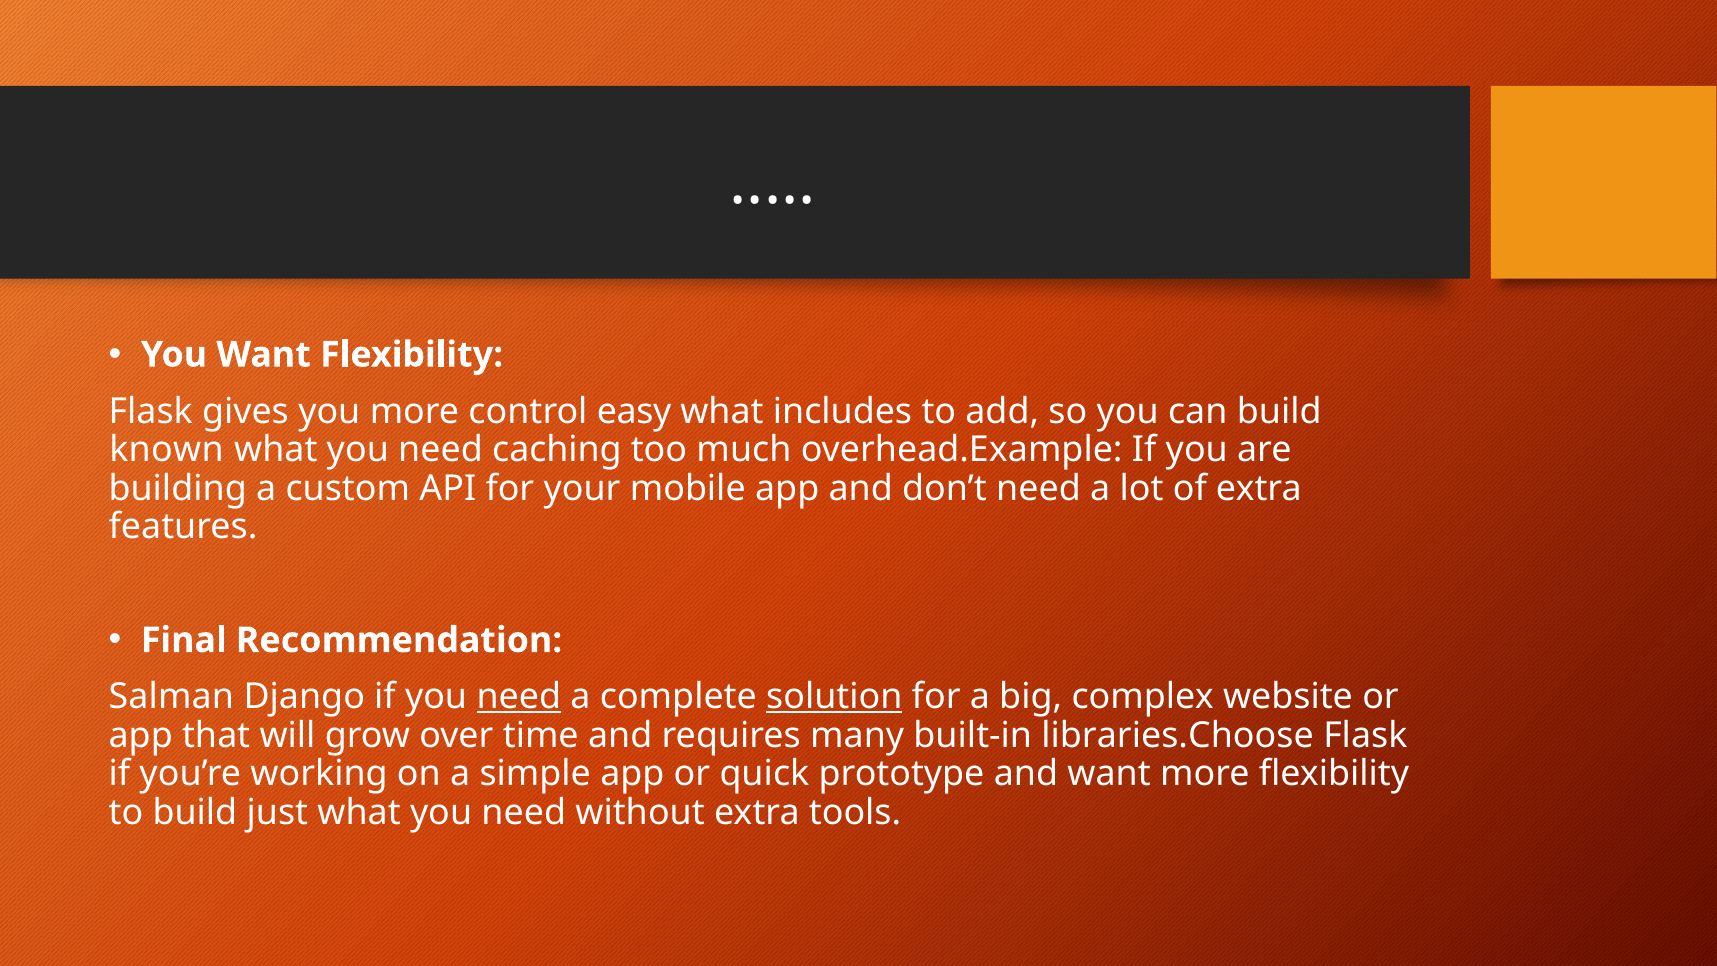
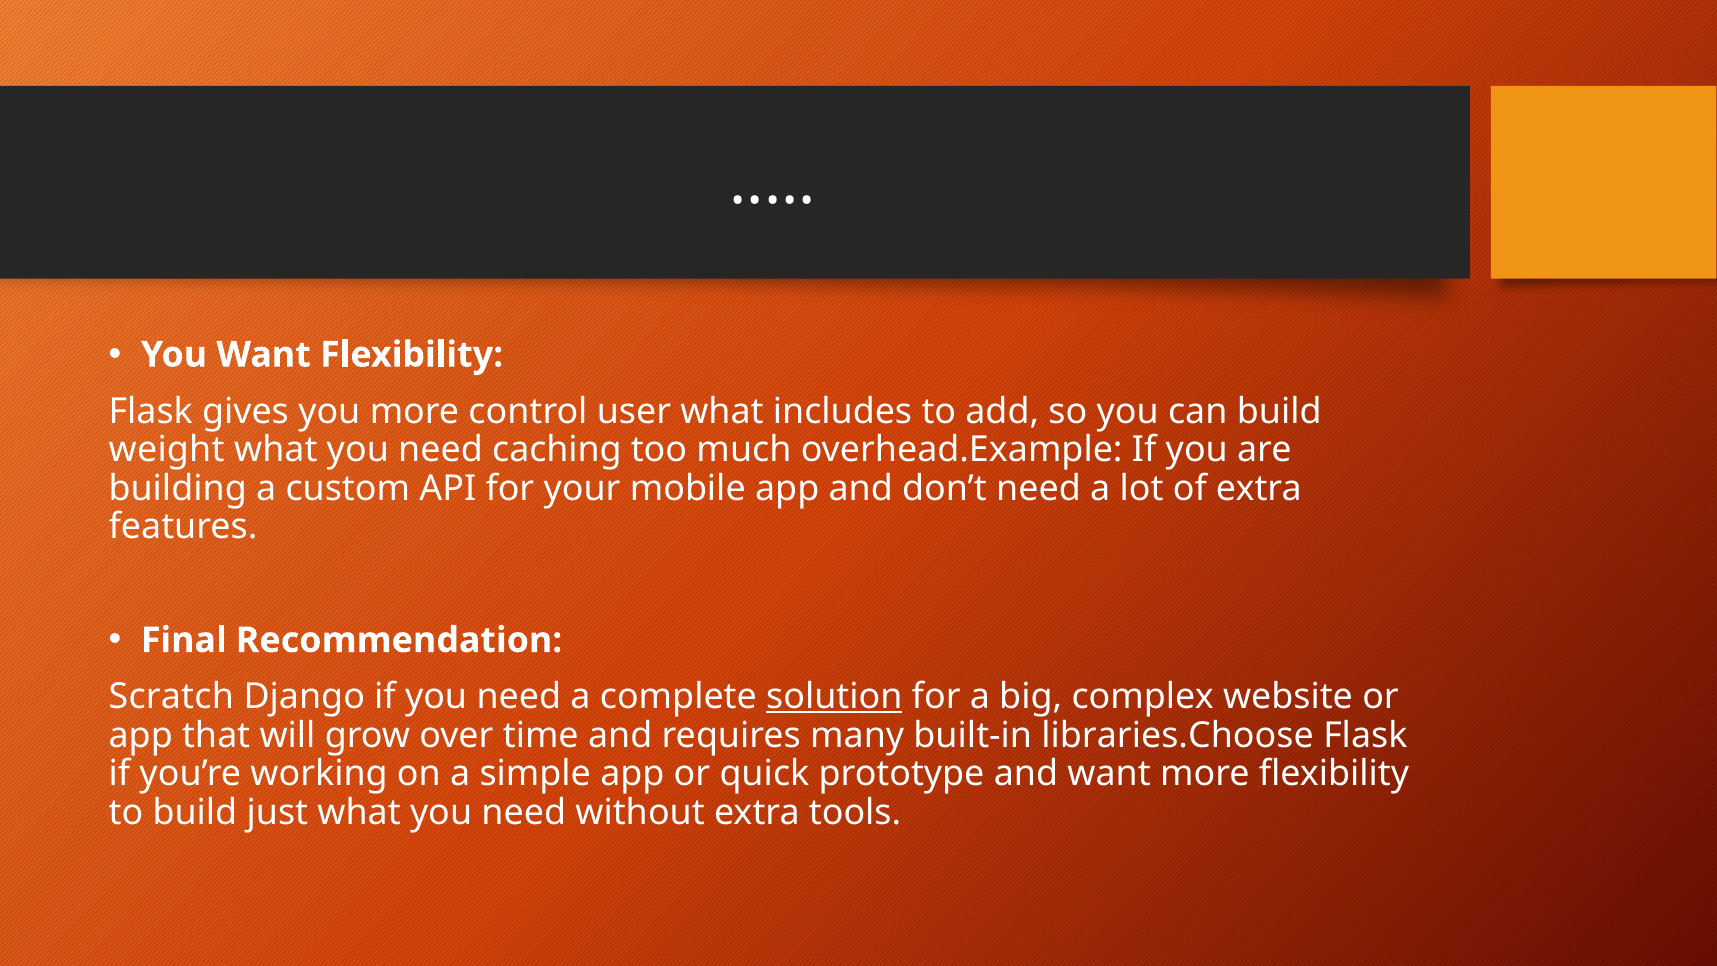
easy: easy -> user (634, 411)
known: known -> weight (167, 450)
Salman: Salman -> Scratch (171, 697)
need underline: present -> none (519, 697)
